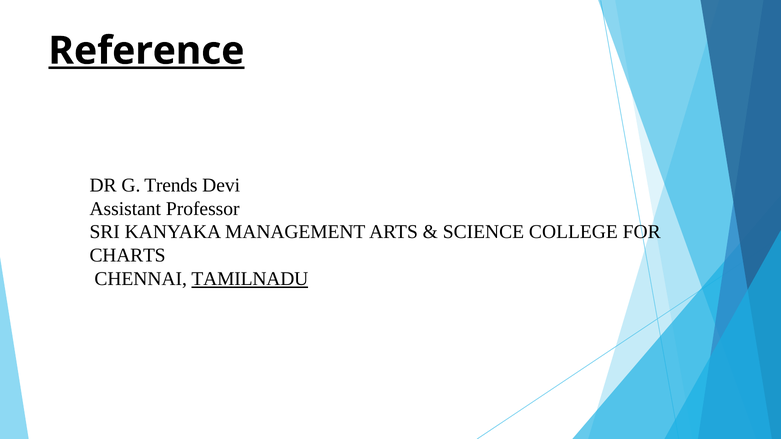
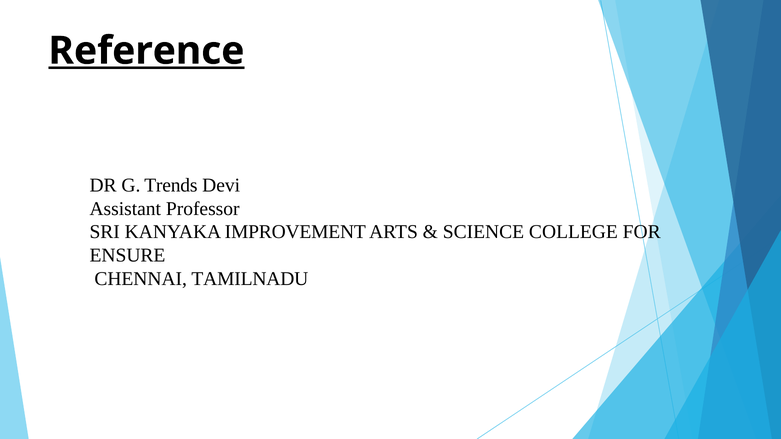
MANAGEMENT: MANAGEMENT -> IMPROVEMENT (295, 232)
CHARTS: CHARTS -> ENSURE (127, 256)
TAMILNADU underline: present -> none (250, 279)
